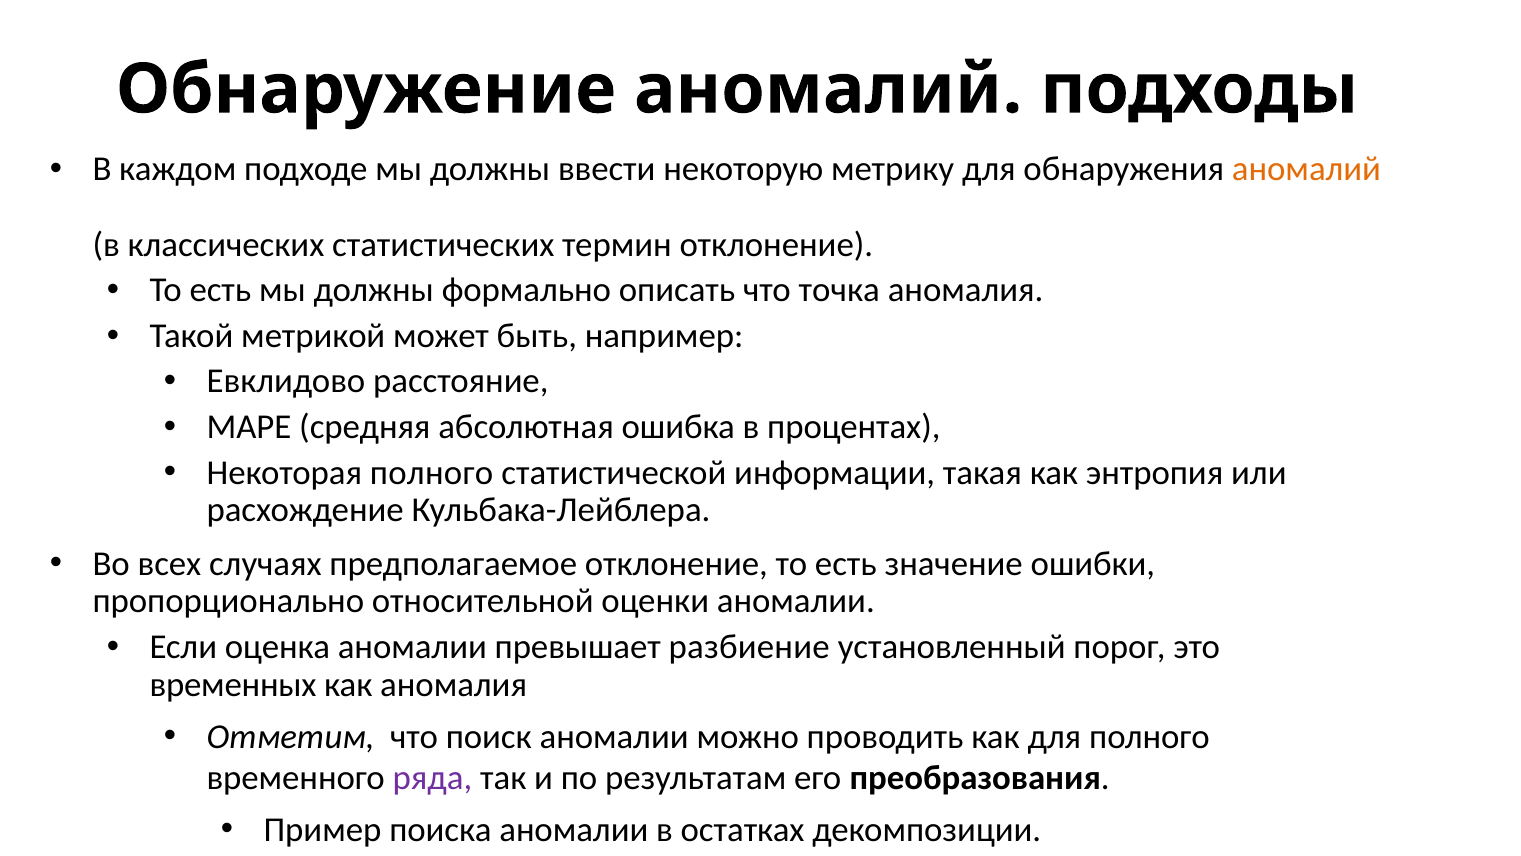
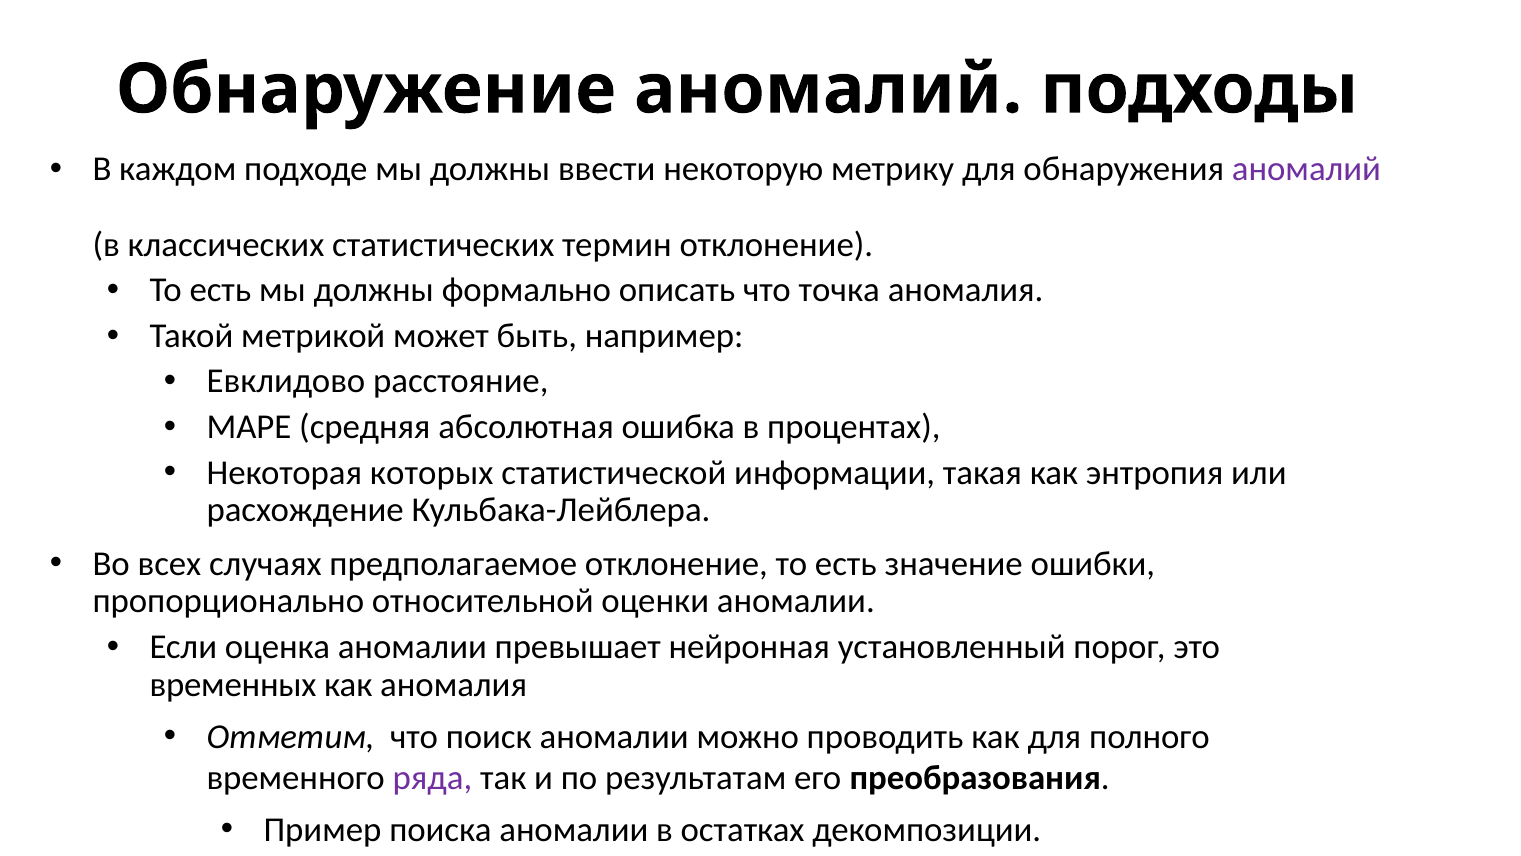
аномалий colour: orange -> purple (1306, 169)
Некоторая полного: полного -> которых (432, 472)
разбиение: разбиение -> нейронная (749, 647)
